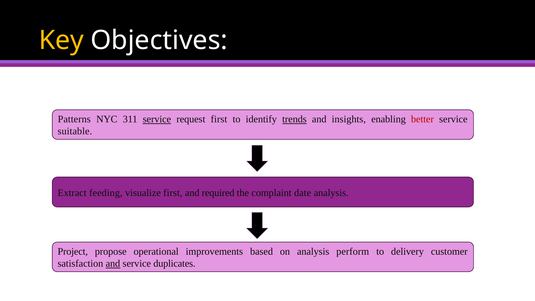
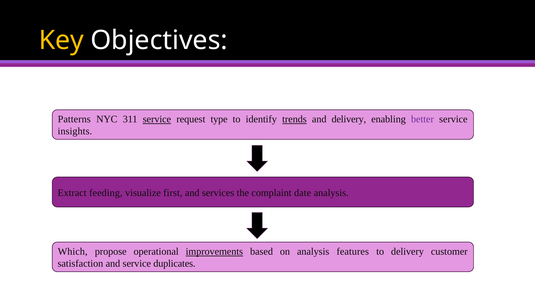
request first: first -> type (219, 119)
and insights: insights -> delivery (349, 119)
better colour: red -> purple (422, 119)
suitable: suitable -> insights (75, 131)
required: required -> services (218, 193)
Project: Project -> Which (73, 252)
improvements underline: none -> present (214, 252)
perform: perform -> features (353, 252)
and underline: present -> none (113, 264)
